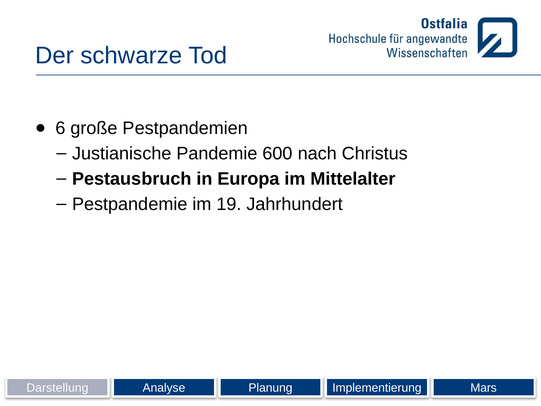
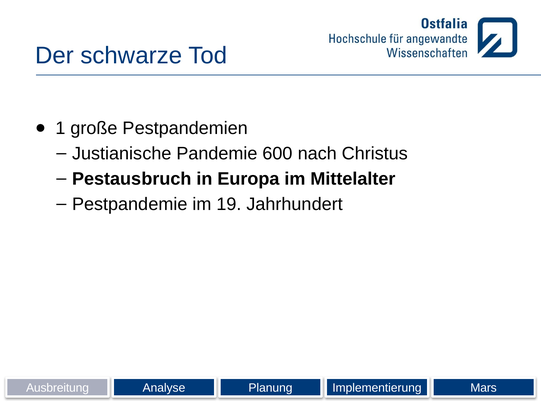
6: 6 -> 1 (61, 128)
Darstellung: Darstellung -> Ausbreitung (58, 388)
